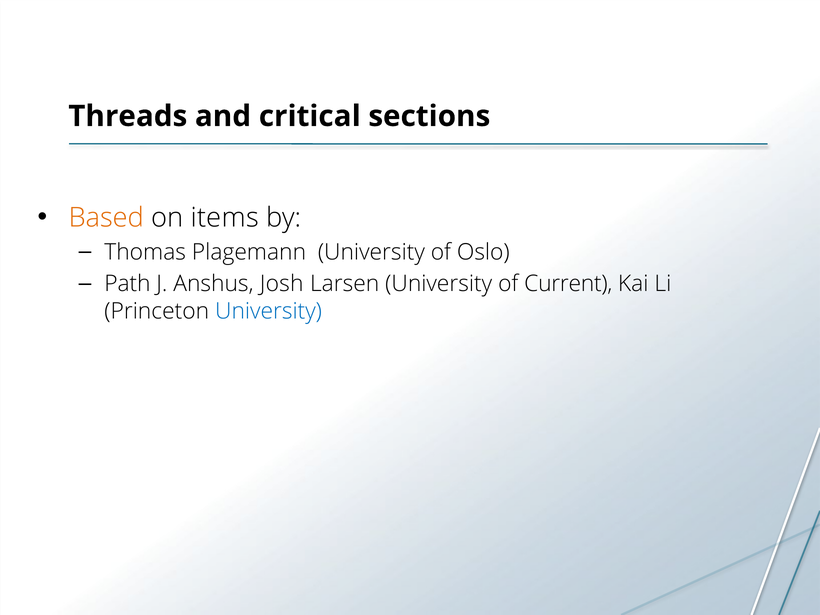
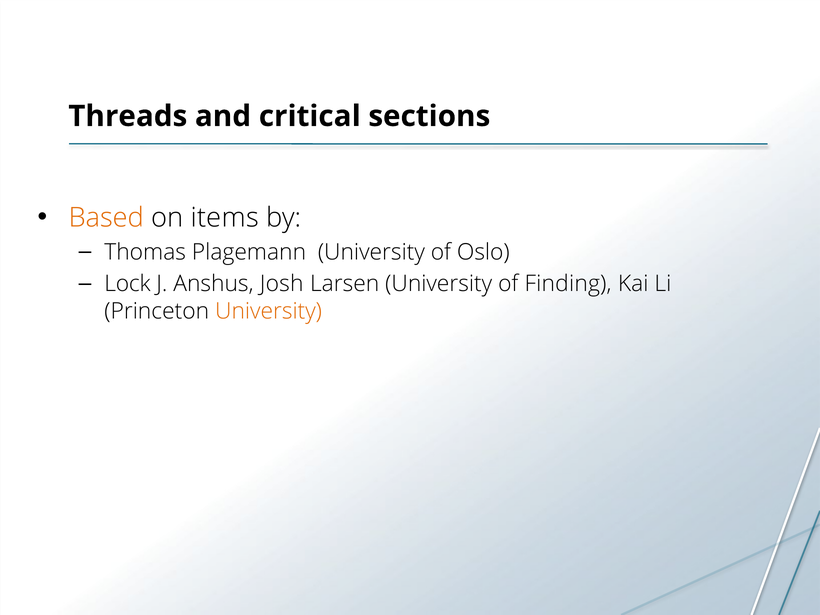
Path: Path -> Lock (127, 284)
Current: Current -> Finding (568, 284)
University colour: blue -> orange (269, 311)
